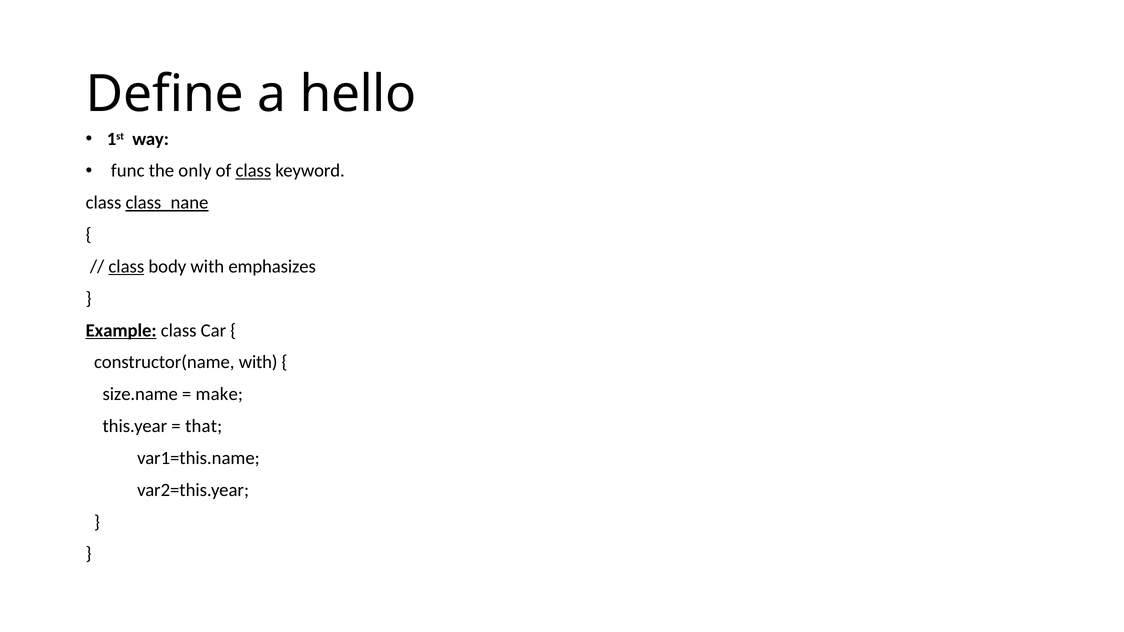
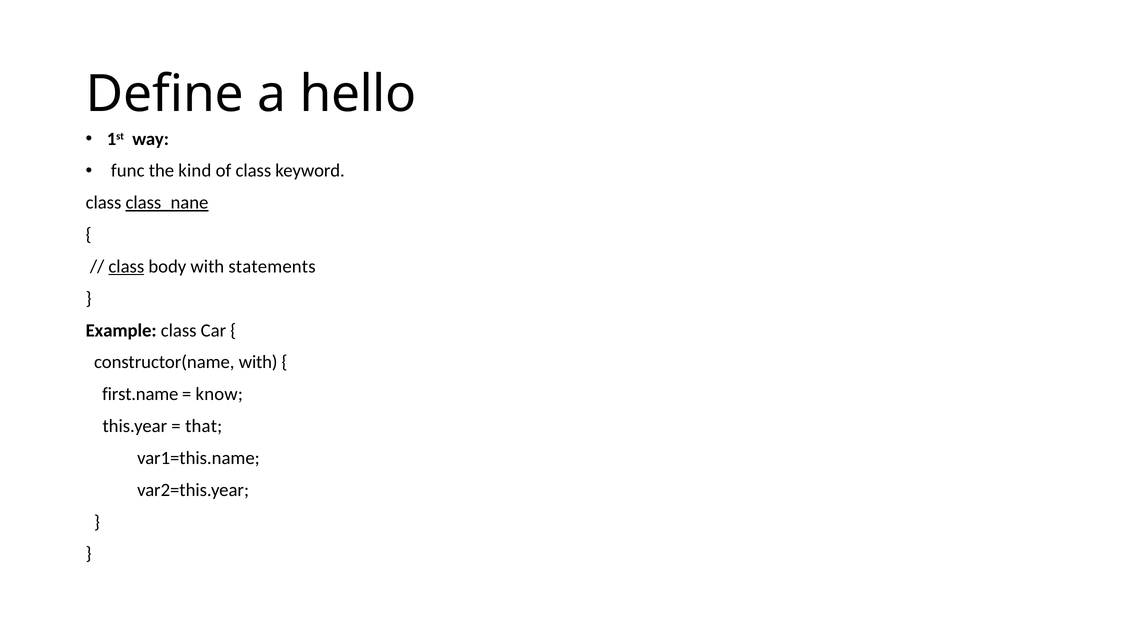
only: only -> kind (195, 171)
class underline: present -> none (253, 171)
emphasizes: emphasizes -> statements (272, 267)
Example underline: present -> none (121, 330)
size.name: size.name -> first.name (140, 394)
make: make -> know (219, 394)
